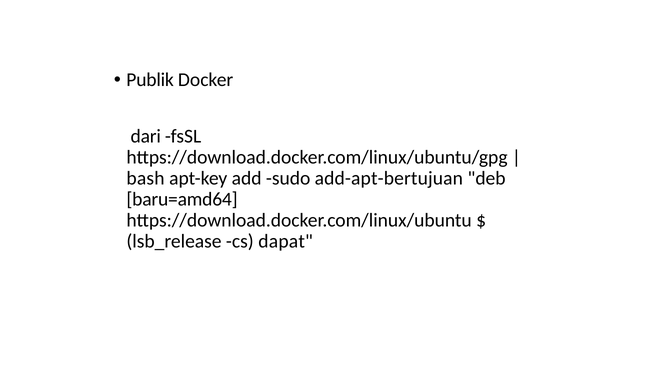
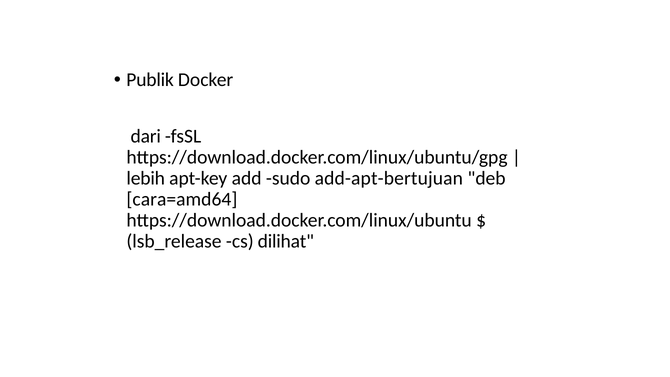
bash: bash -> lebih (146, 178)
baru=amd64: baru=amd64 -> cara=amd64 (182, 199)
dapat: dapat -> dilihat (286, 241)
